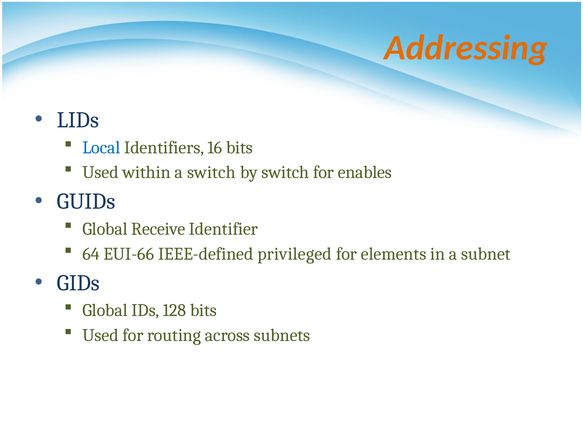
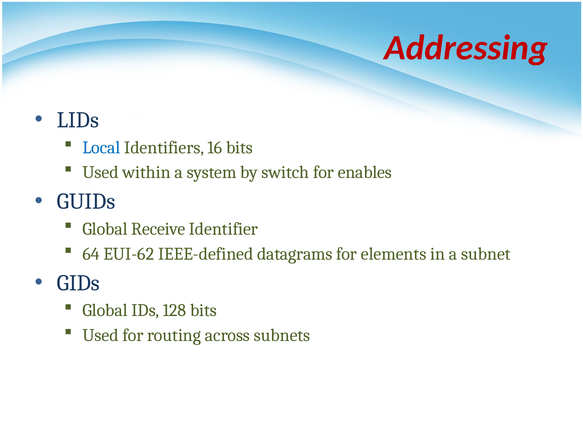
Addressing colour: orange -> red (466, 48)
a switch: switch -> system (212, 172)
EUI-66: EUI-66 -> EUI-62 (129, 254)
privileged: privileged -> datagrams (295, 254)
